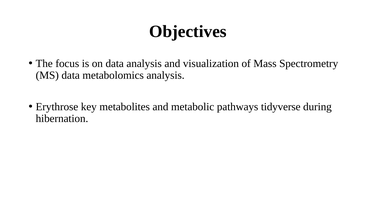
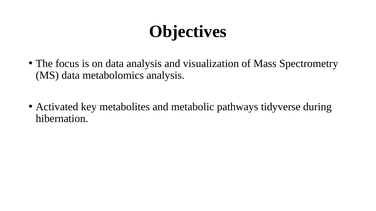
Erythrose: Erythrose -> Activated (57, 107)
